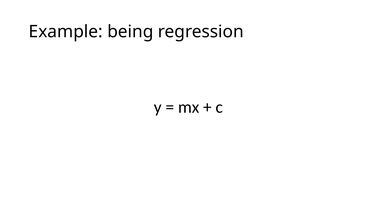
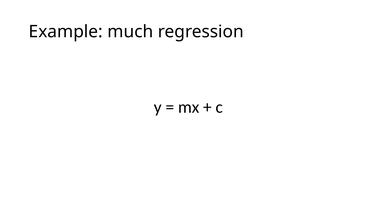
being: being -> much (130, 32)
